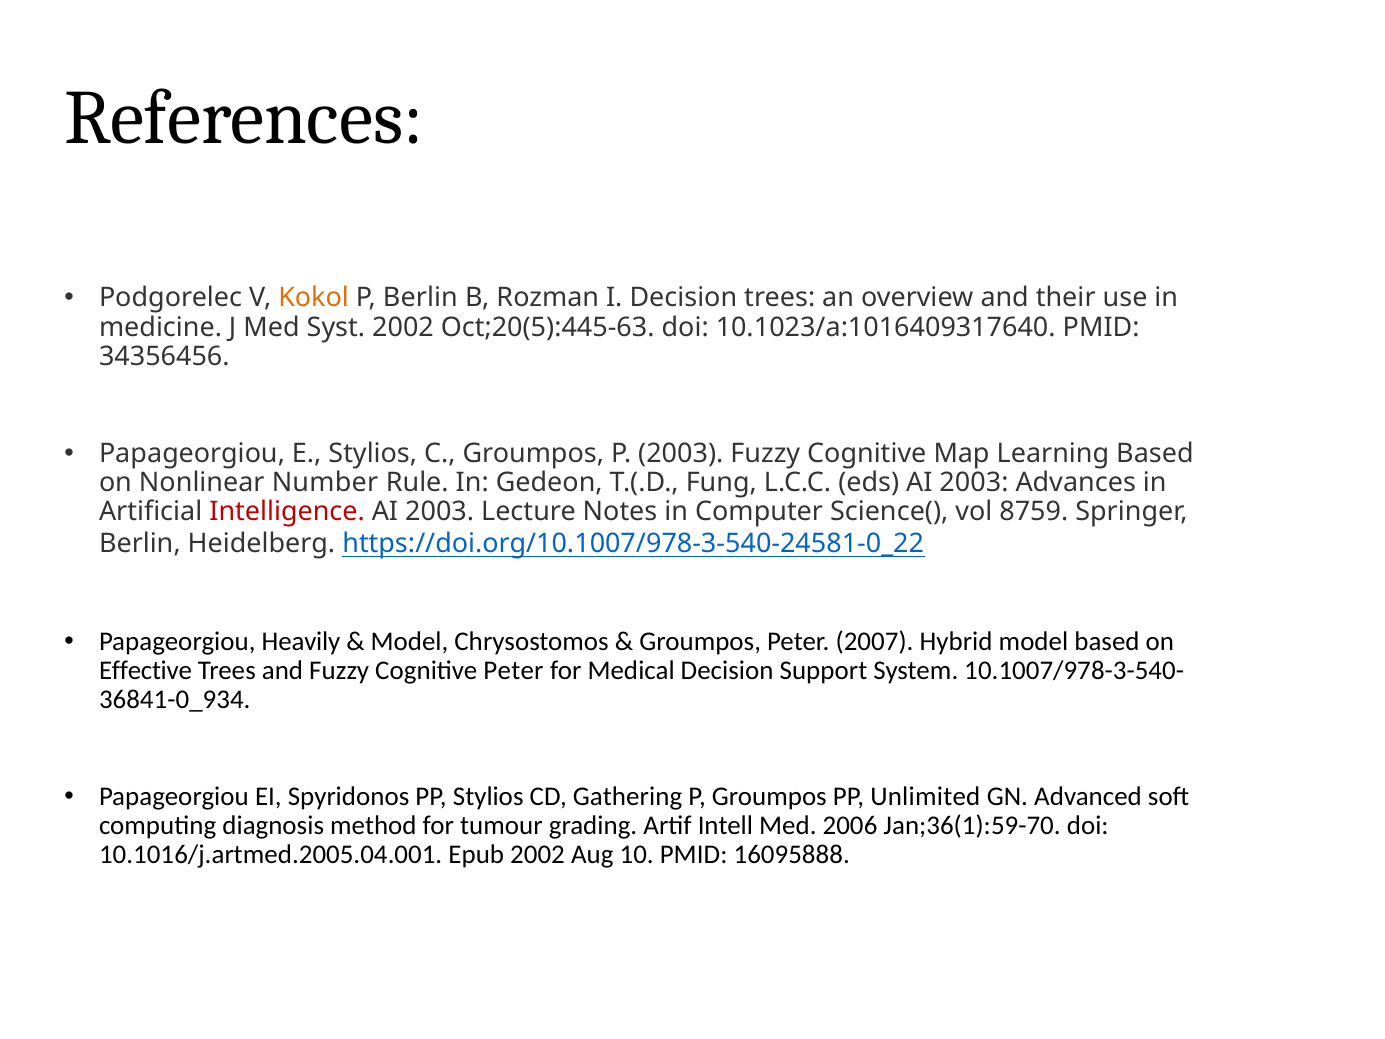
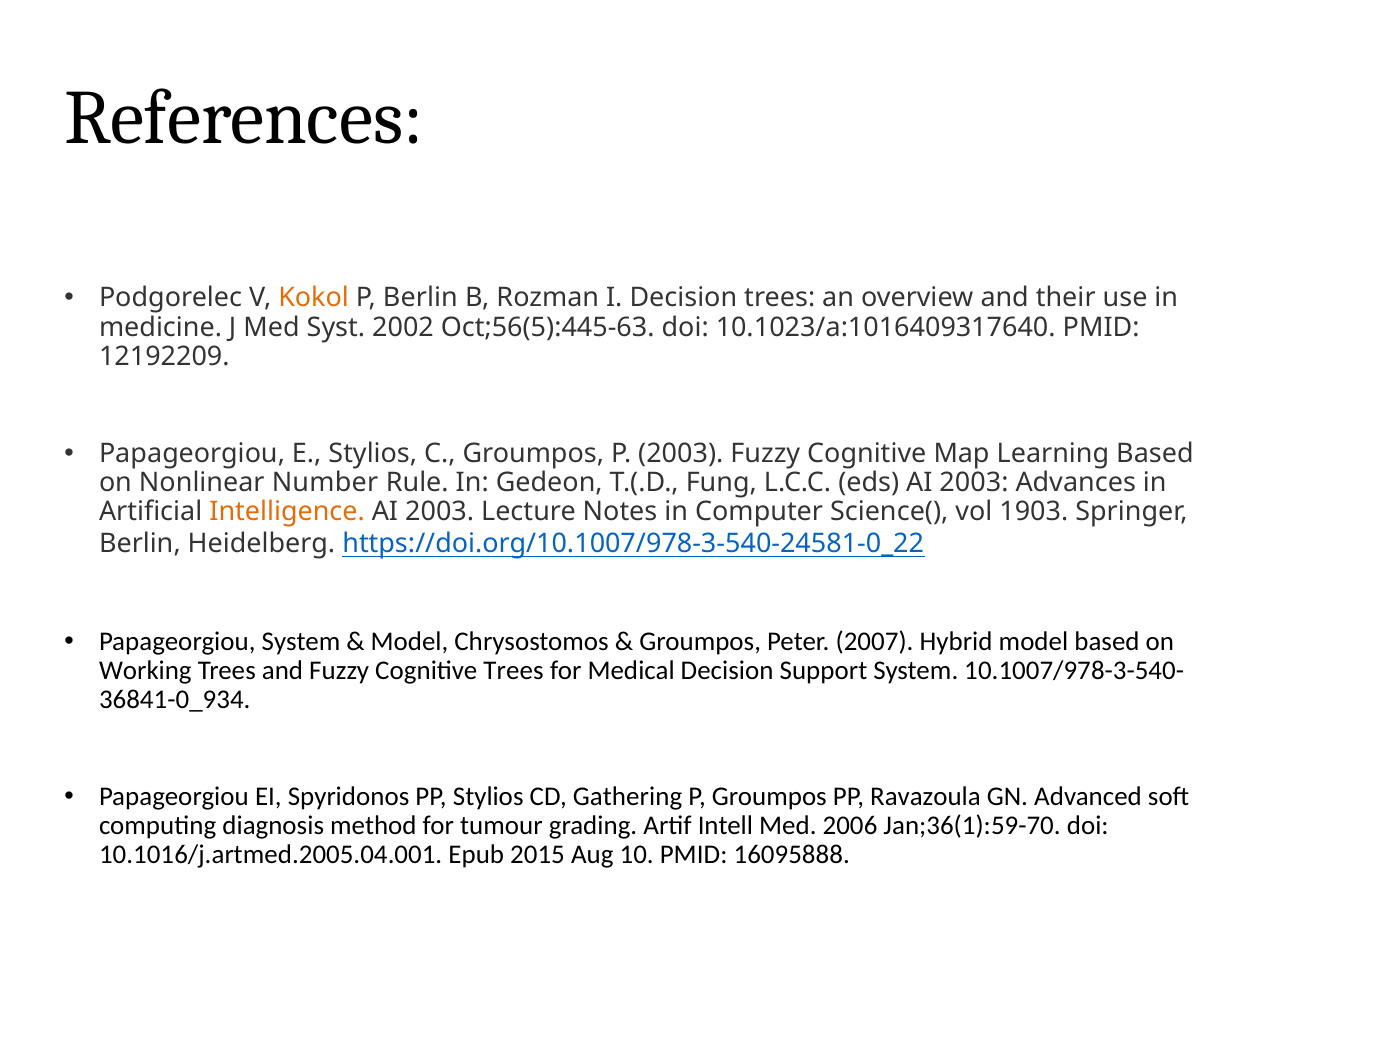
Oct;20(5):445-63: Oct;20(5):445-63 -> Oct;56(5):445-63 (548, 327)
34356456: 34356456 -> 12192209 (164, 356)
Intelligence colour: red -> orange (287, 511)
8759: 8759 -> 1903 (1034, 511)
Papageorgiou Heavily: Heavily -> System (301, 641)
Effective: Effective -> Working (145, 670)
Cognitive Peter: Peter -> Trees (514, 670)
Unlimited: Unlimited -> Ravazoula (925, 796)
Epub 2002: 2002 -> 2015 (538, 855)
